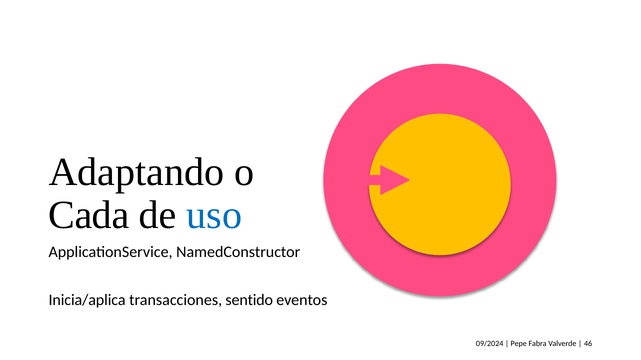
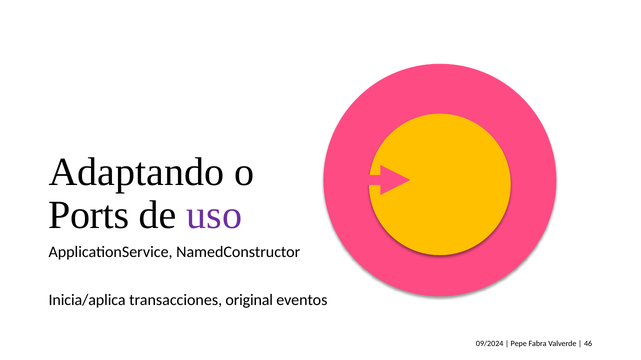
Cada: Cada -> Ports (89, 216)
uso colour: blue -> purple (214, 216)
sentido: sentido -> original (249, 300)
